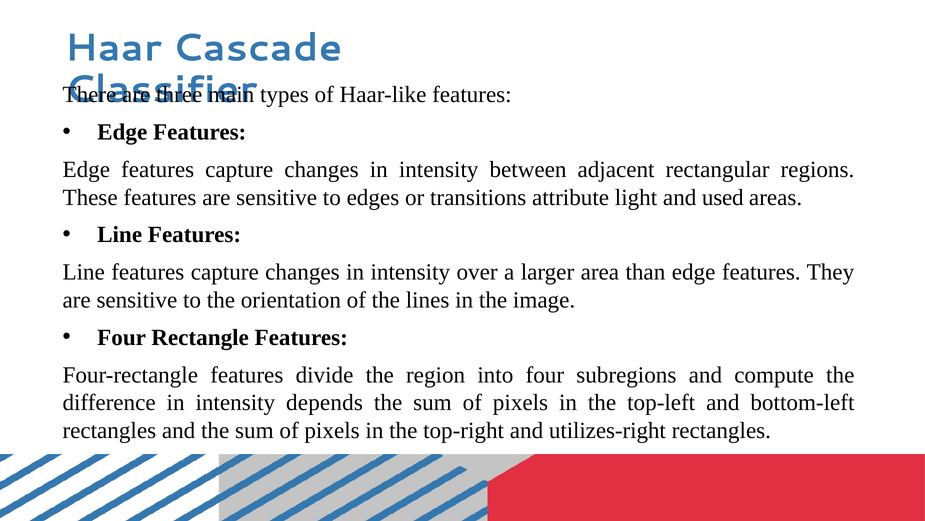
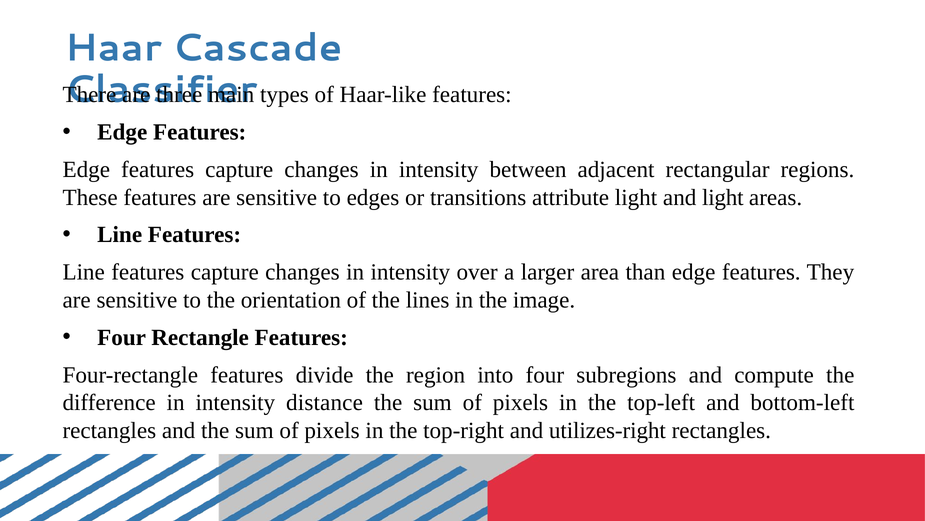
and used: used -> light (723, 197)
depends: depends -> distance (325, 402)
